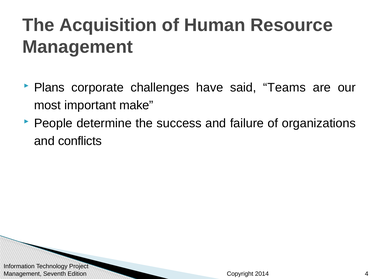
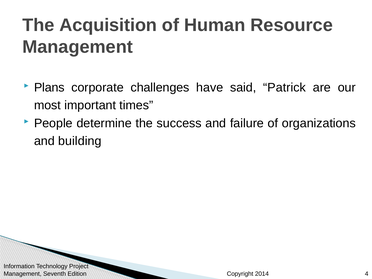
Teams: Teams -> Patrick (285, 88)
make: make -> times (136, 105)
conflicts: conflicts -> building (80, 141)
